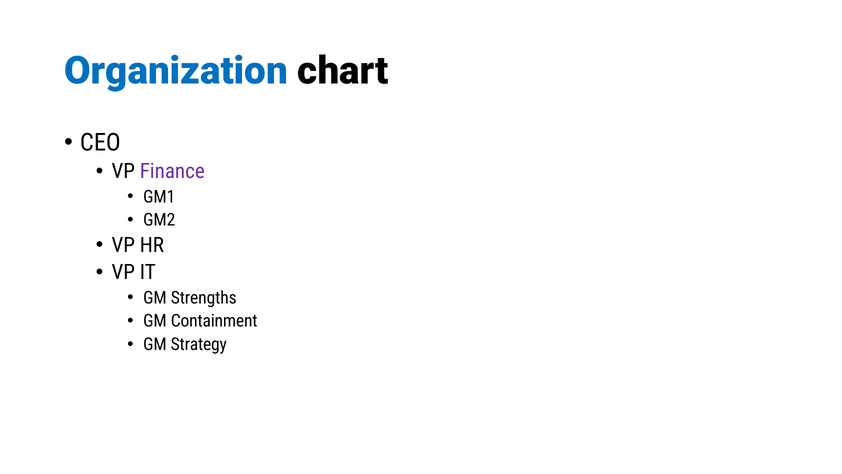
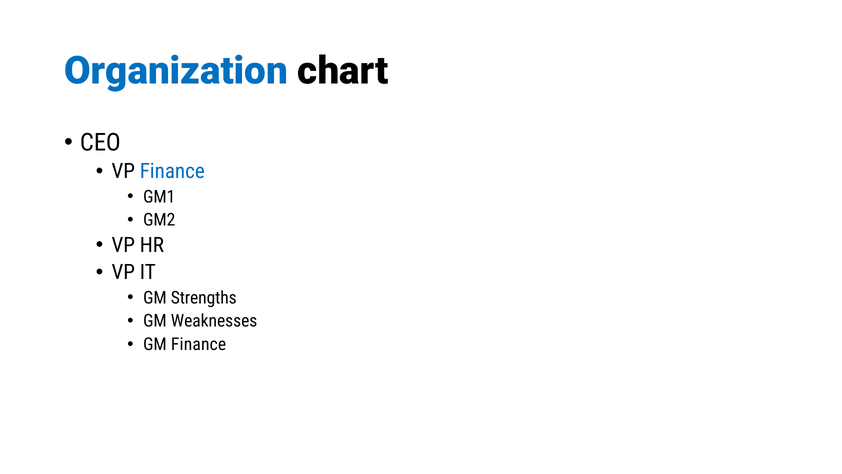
Finance colour: purple -> blue (172, 171)
Containment: Containment -> Weaknesses (214, 321)
GM Strategy: Strategy -> Finance (199, 344)
